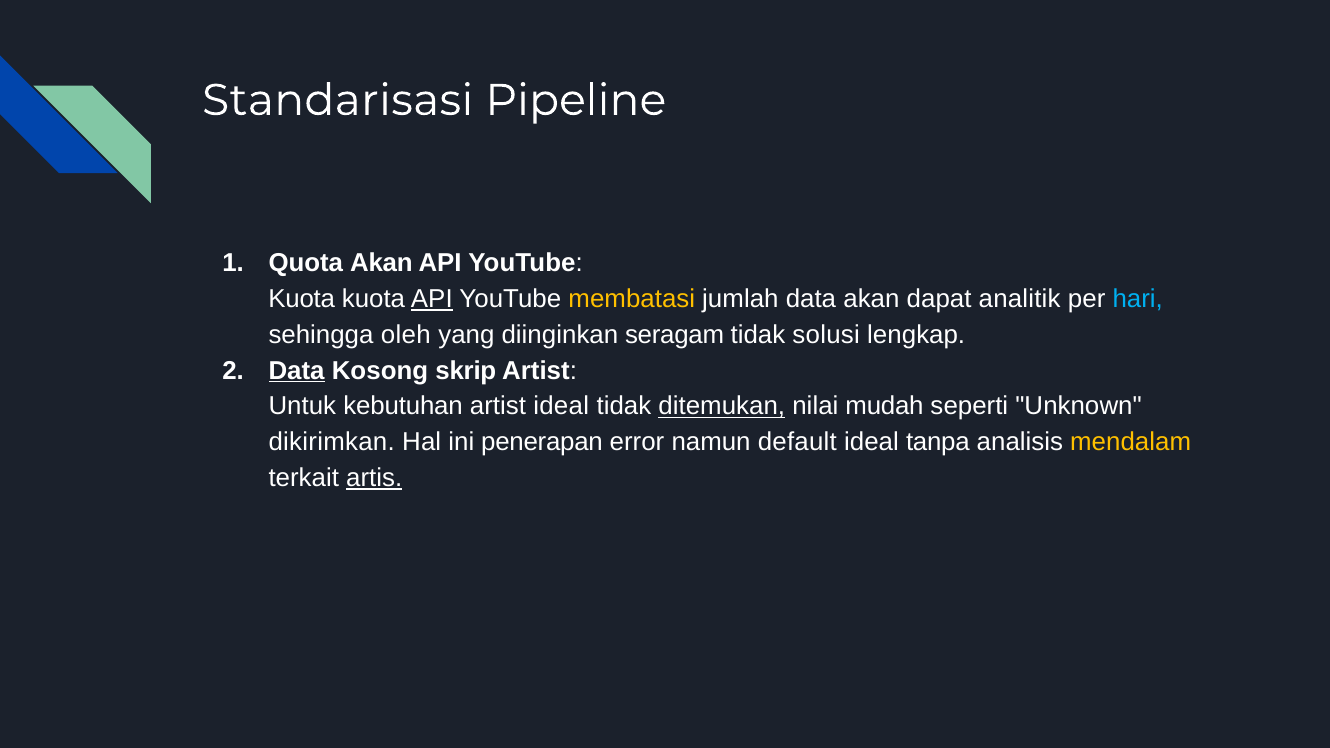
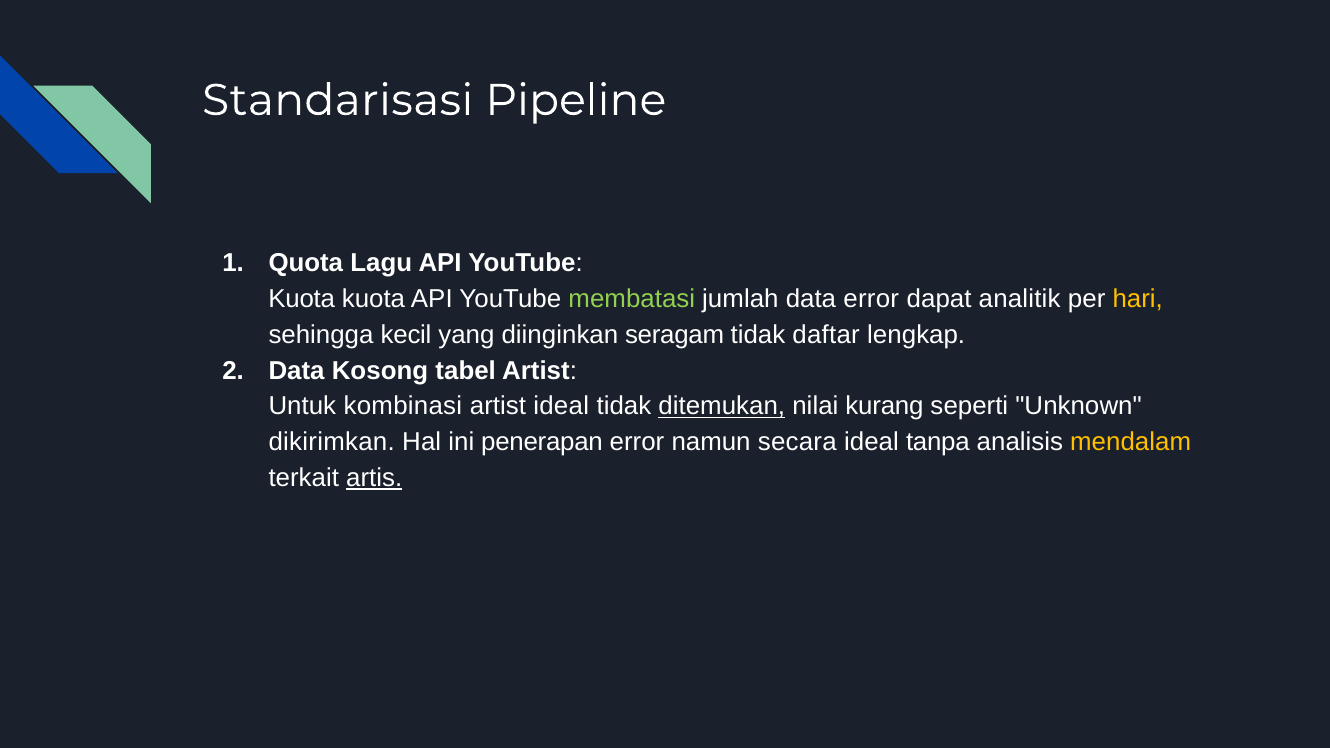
Quota Akan: Akan -> Lagu (381, 263)
API underline: present -> none (432, 299)
membatasi colour: yellow -> light green (632, 299)
data akan: akan -> error (871, 299)
hari colour: light blue -> yellow (1138, 299)
oleh: oleh -> kecil (406, 335)
solusi: solusi -> daftar (826, 335)
Data underline: present -> none (297, 371)
skrip: skrip -> tabel (466, 371)
kebutuhan: kebutuhan -> kombinasi (403, 406)
mudah: mudah -> kurang (884, 406)
default: default -> secara (797, 442)
